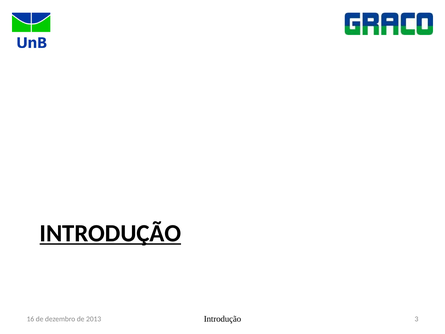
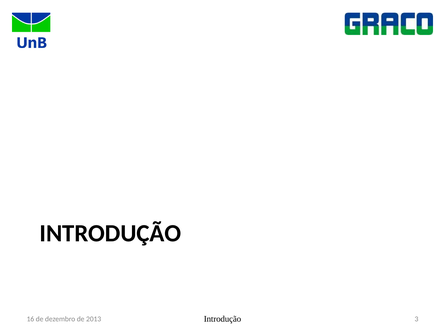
INTRODUÇÃO underline: present -> none (110, 233)
